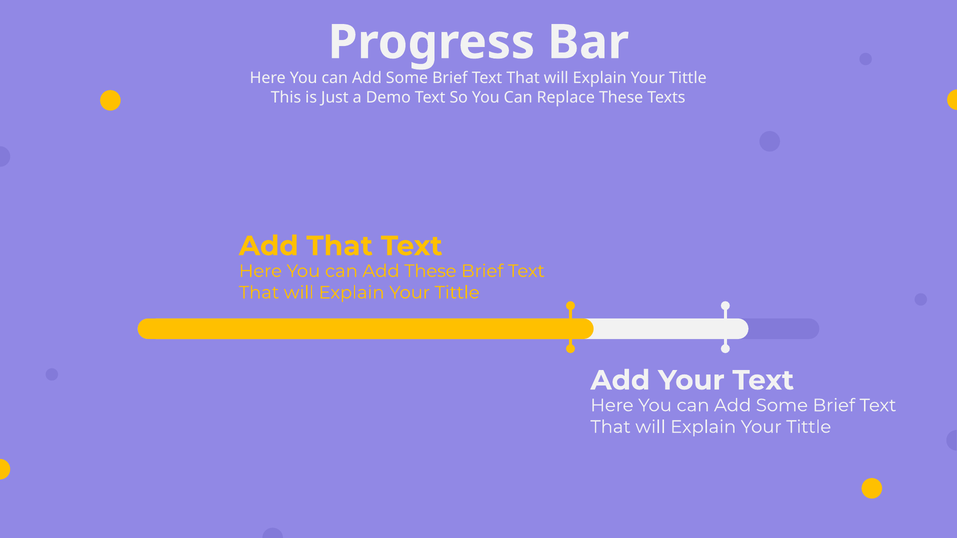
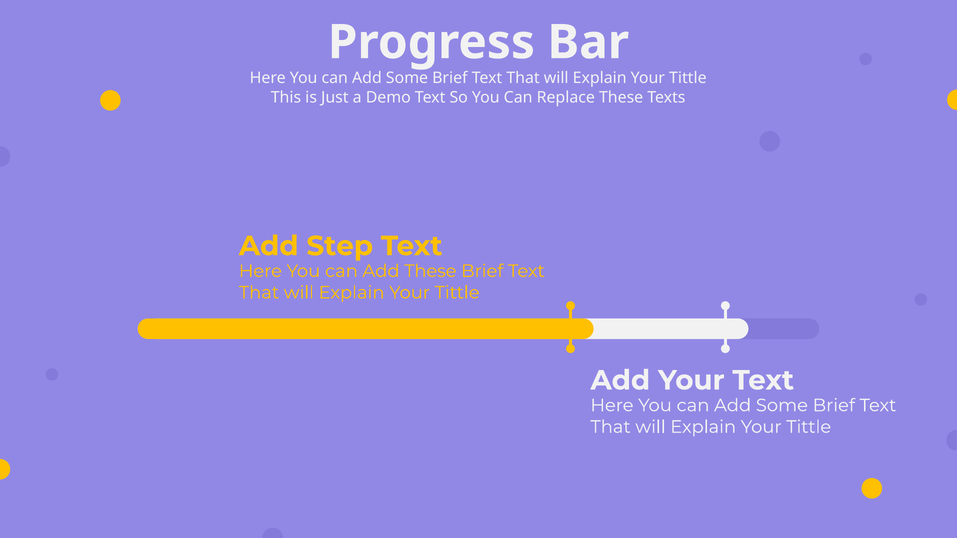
Add That: That -> Step (340, 246)
